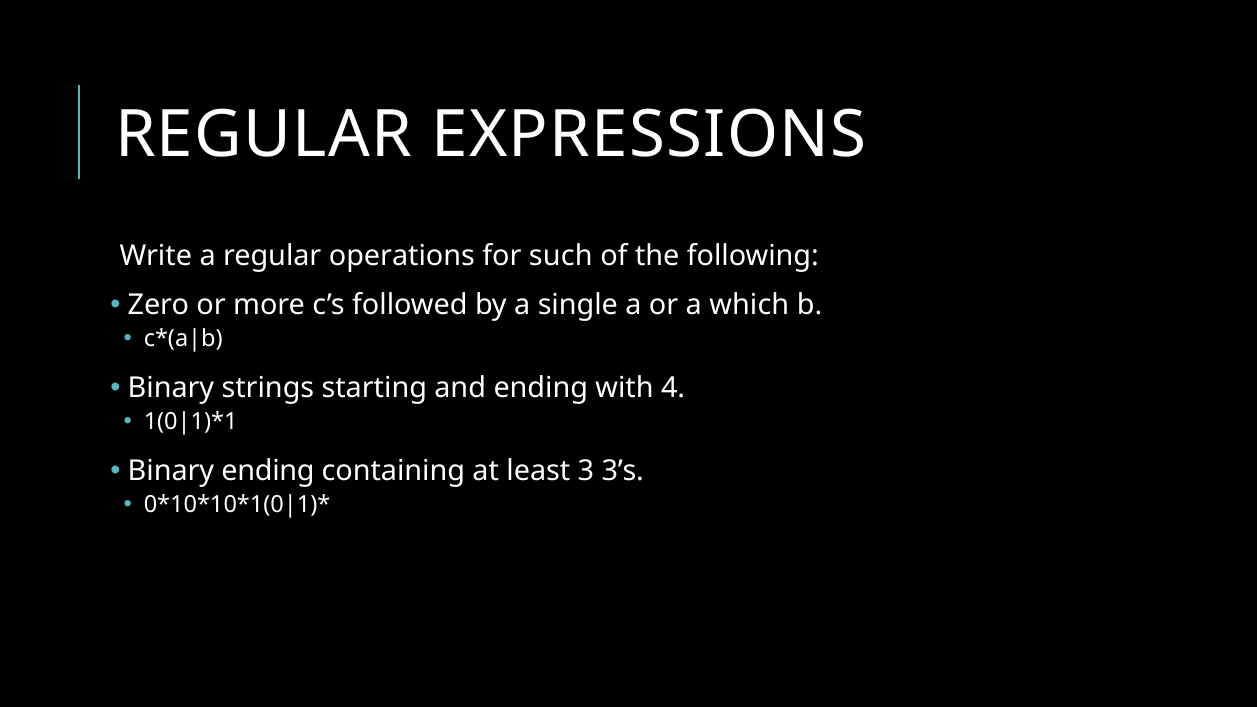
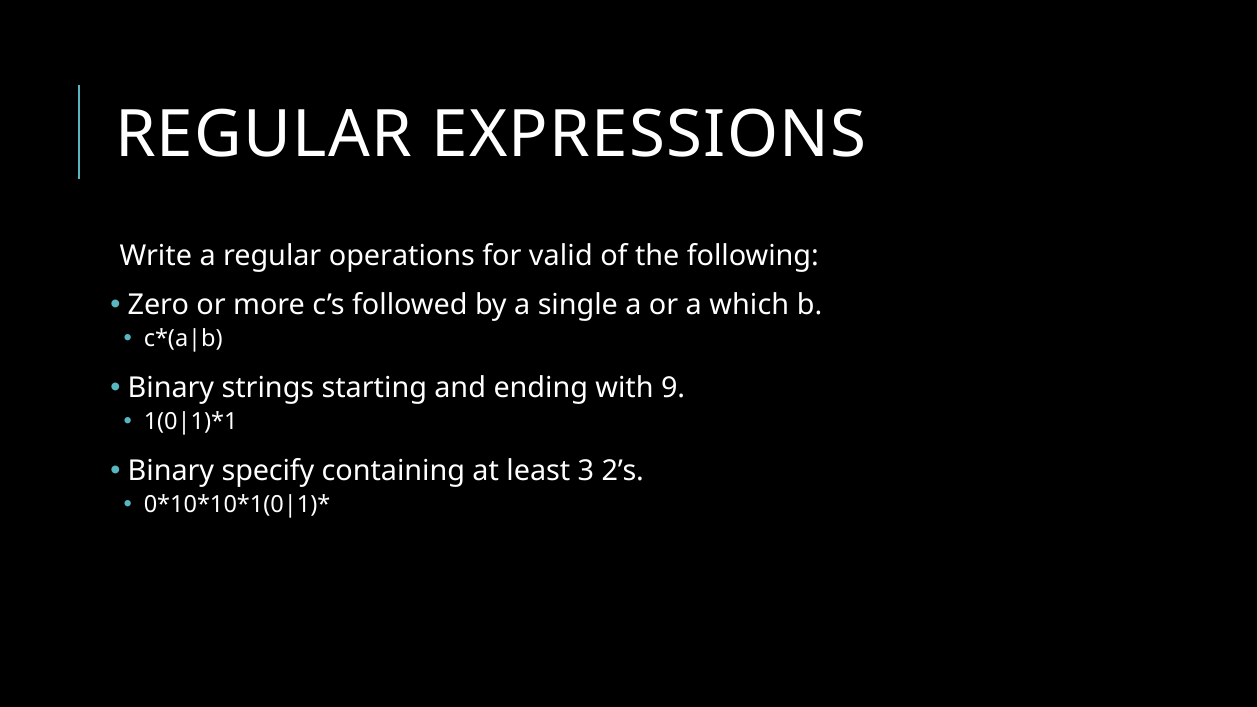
such: such -> valid (561, 256)
4: 4 -> 9 (673, 388)
Binary ending: ending -> specify (268, 471)
3’s: 3’s -> 2’s (623, 471)
